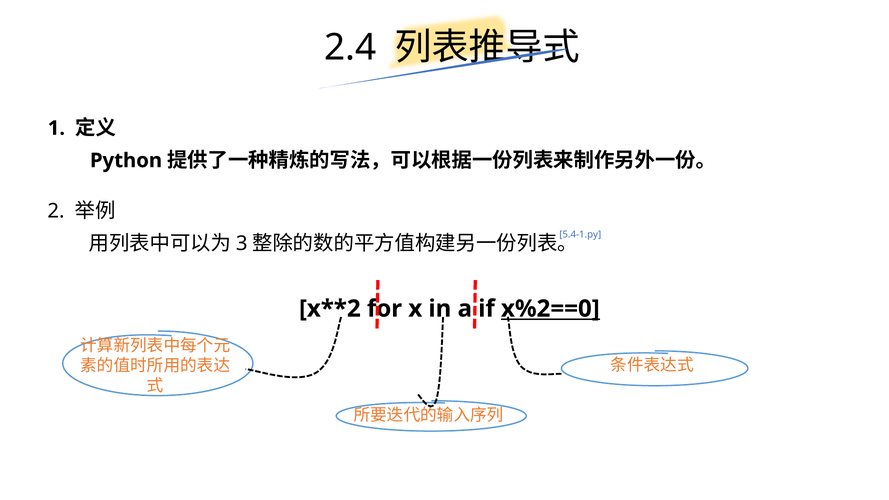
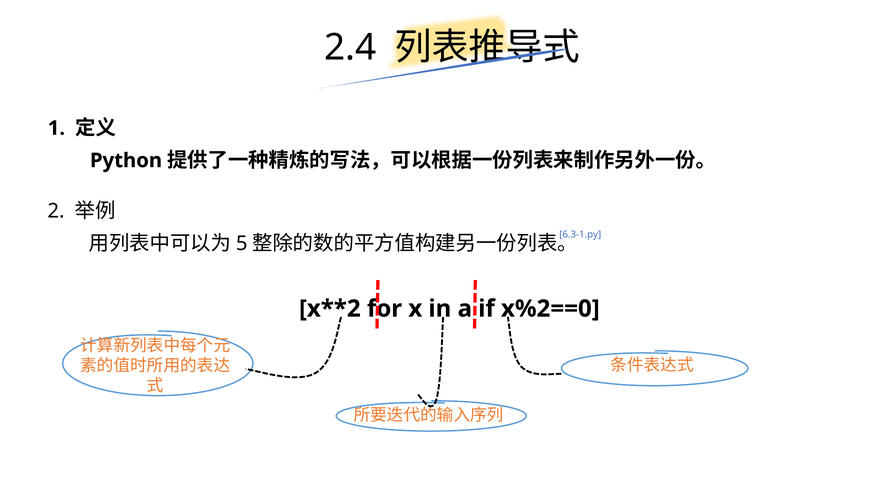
5.4-1.py: 5.4-1.py -> 6.3-1.py (580, 235)
3: 3 -> 5 (242, 244)
x%2==0 underline: present -> none (550, 309)
